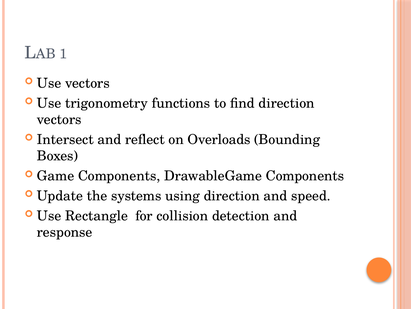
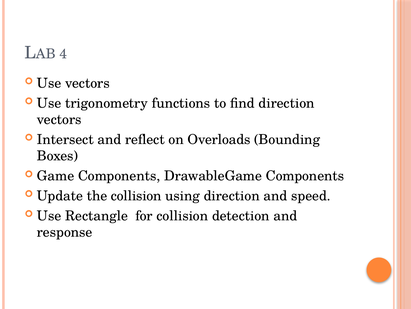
1: 1 -> 4 (63, 54)
the systems: systems -> collision (136, 195)
